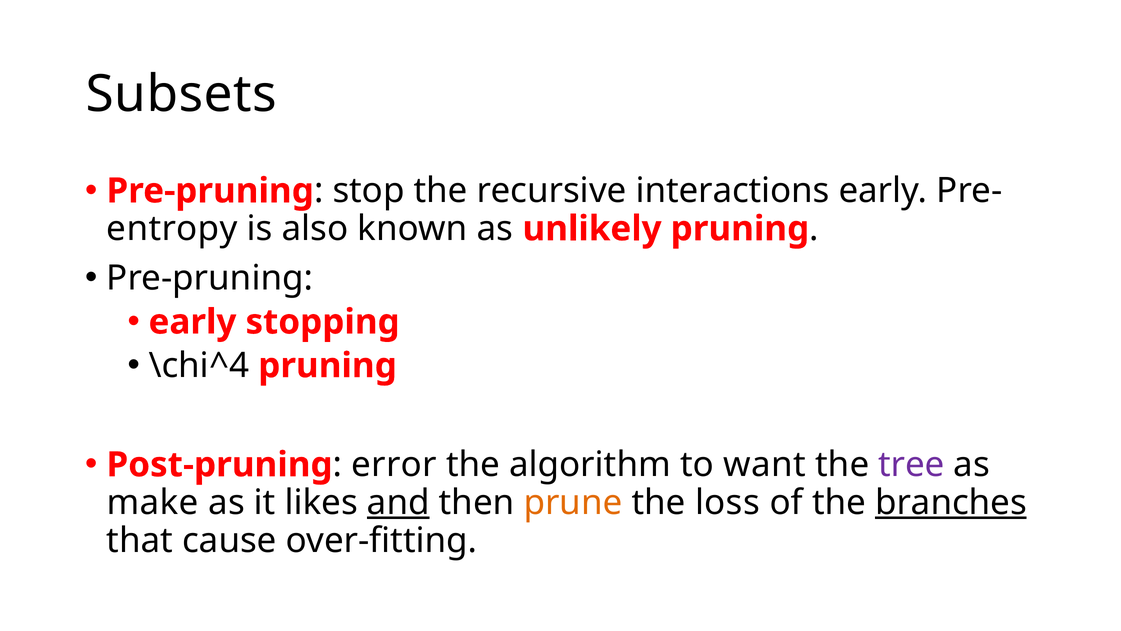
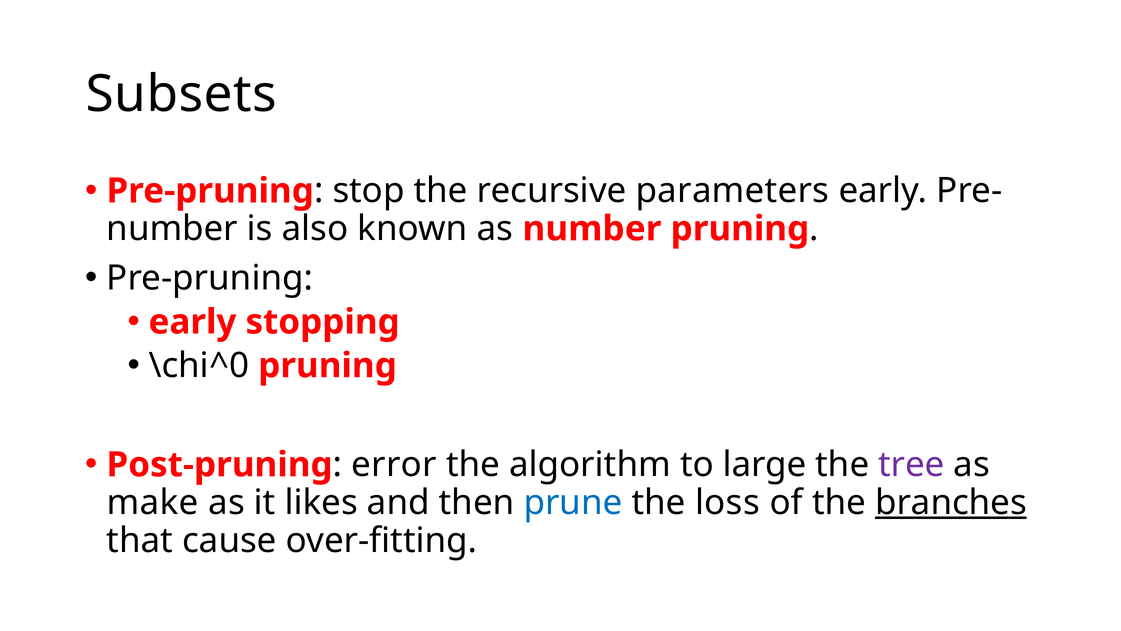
interactions: interactions -> parameters (732, 191)
entropy: entropy -> number (172, 229)
as unlikely: unlikely -> number (592, 229)
\chi^4: \chi^4 -> \chi^0 (199, 365)
want: want -> large (765, 464)
and underline: present -> none (398, 502)
prune colour: orange -> blue (573, 502)
